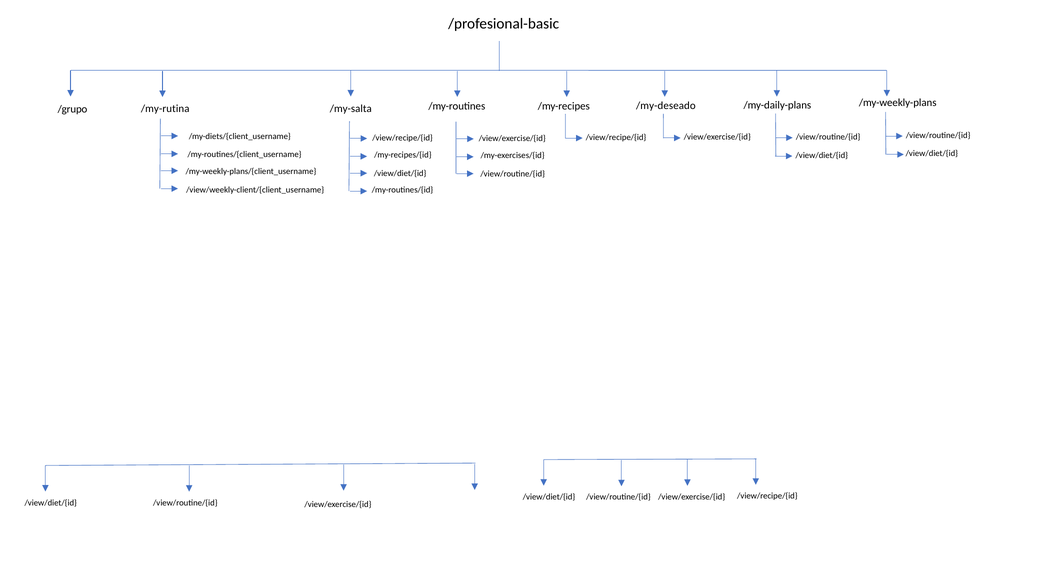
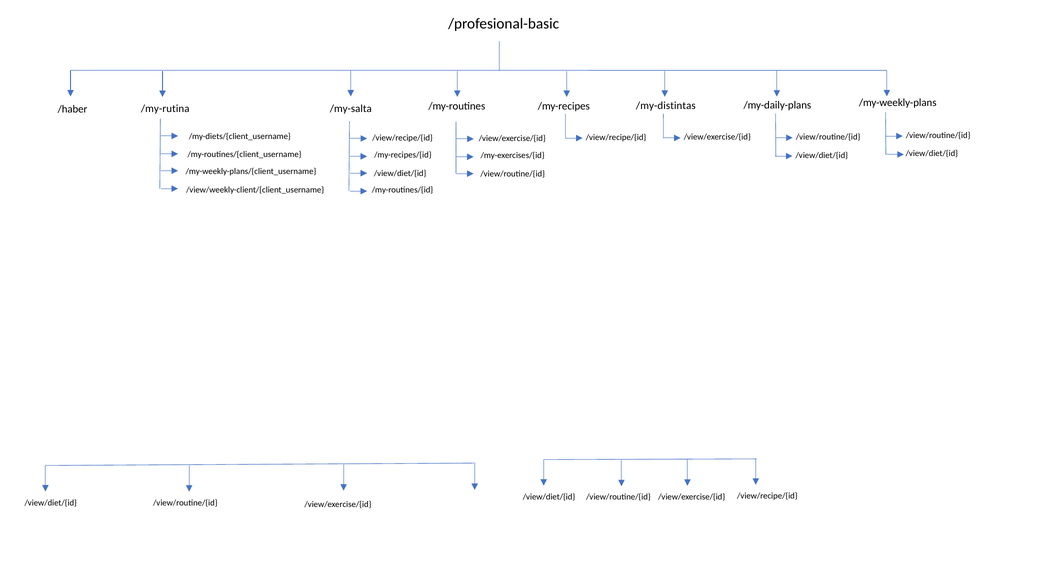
/my-deseado: /my-deseado -> /my-distintas (666, 106)
/grupo: /grupo -> /haber (72, 109)
